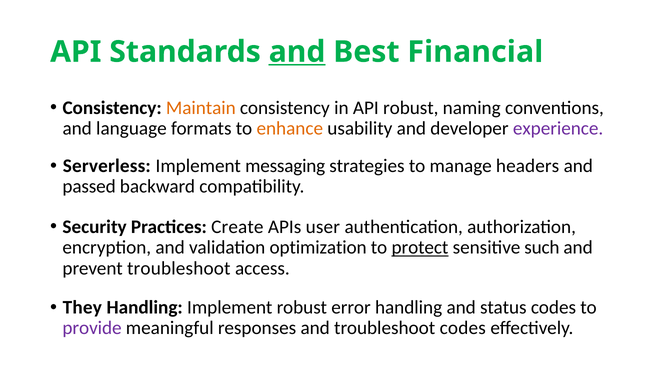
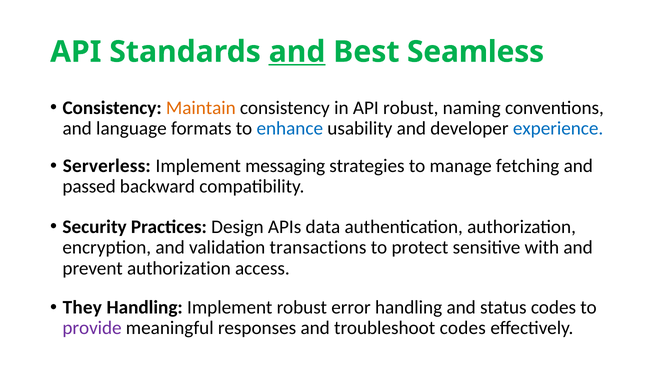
Financial: Financial -> Seamless (476, 52)
enhance colour: orange -> blue (290, 128)
experience colour: purple -> blue (558, 128)
headers: headers -> fetching (528, 166)
Create: Create -> Design (237, 227)
user: user -> data (323, 227)
optimization: optimization -> transactions (318, 248)
protect underline: present -> none (420, 248)
such: such -> with (542, 248)
prevent troubleshoot: troubleshoot -> authorization (179, 268)
